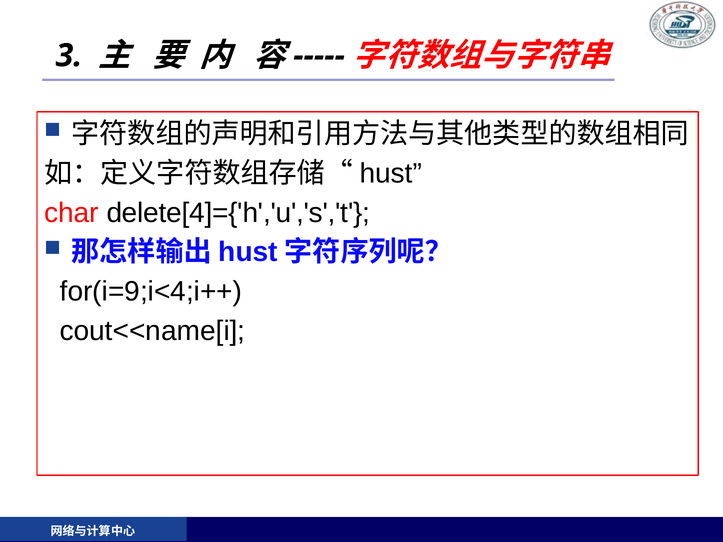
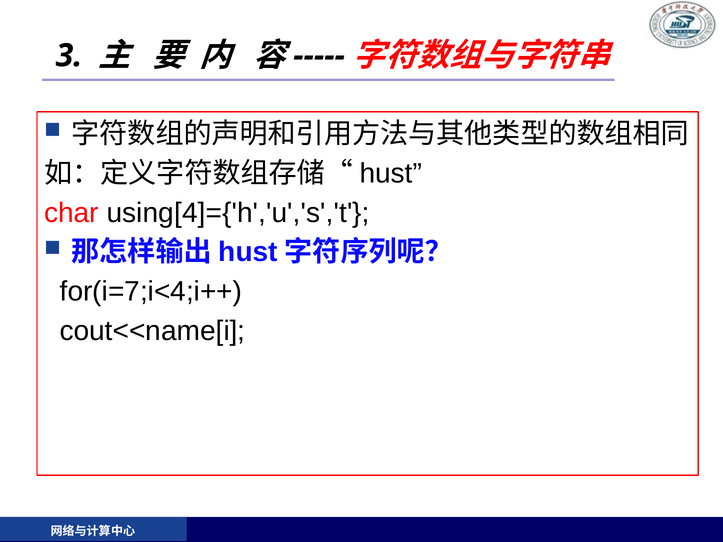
delete[4]={'h','u','s','t: delete[4]={'h','u','s','t -> using[4]={'h','u','s','t (238, 213)
for(i=9;i<4;i++: for(i=9;i<4;i++ -> for(i=7;i<4;i++ (151, 292)
